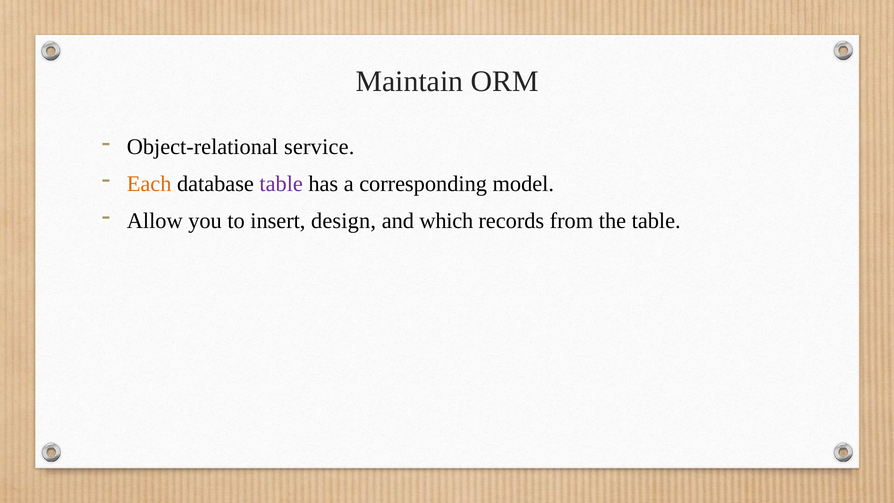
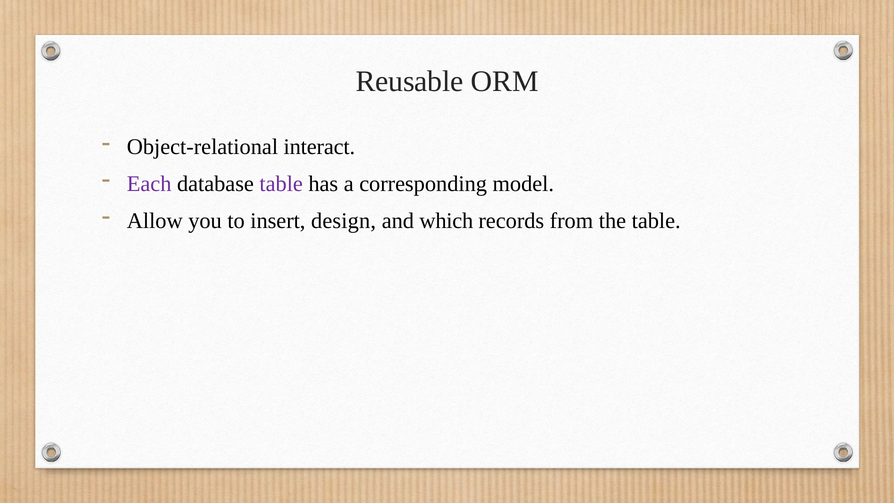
Maintain: Maintain -> Reusable (410, 81)
service: service -> interact (319, 147)
Each colour: orange -> purple (149, 184)
